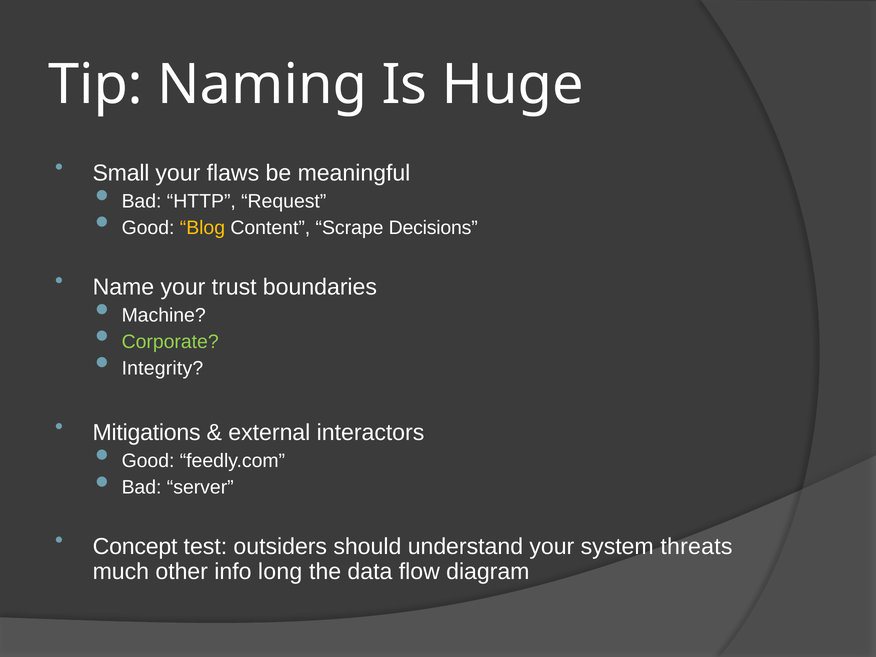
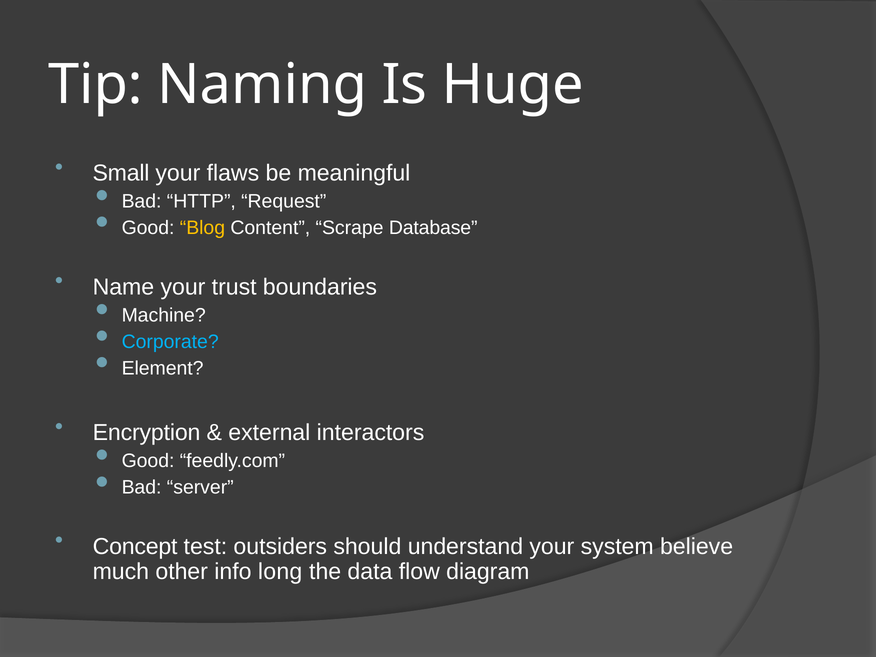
Decisions: Decisions -> Database (433, 228)
Corporate colour: light green -> light blue (170, 342)
Integrity: Integrity -> Element (163, 368)
Mitigations: Mitigations -> Encryption (147, 433)
threats: threats -> believe (697, 547)
